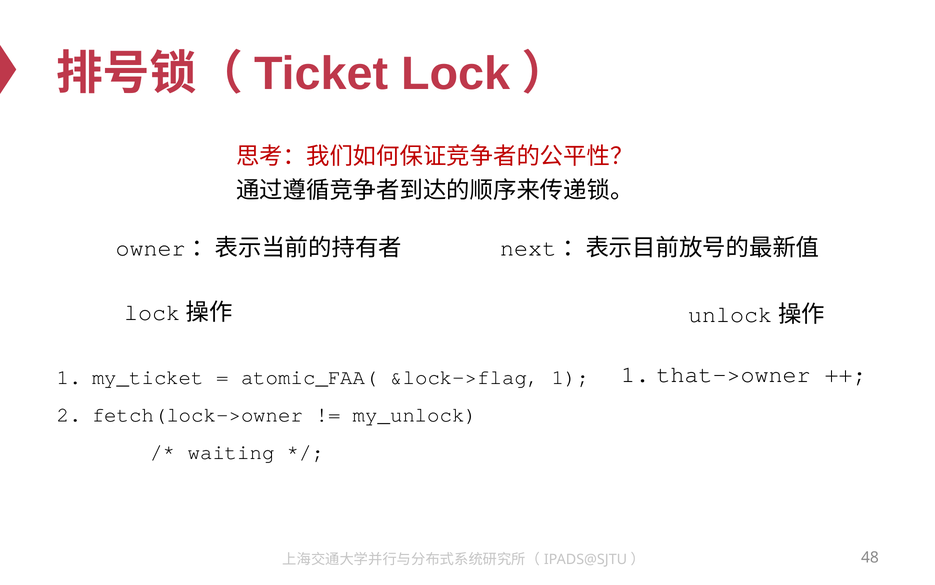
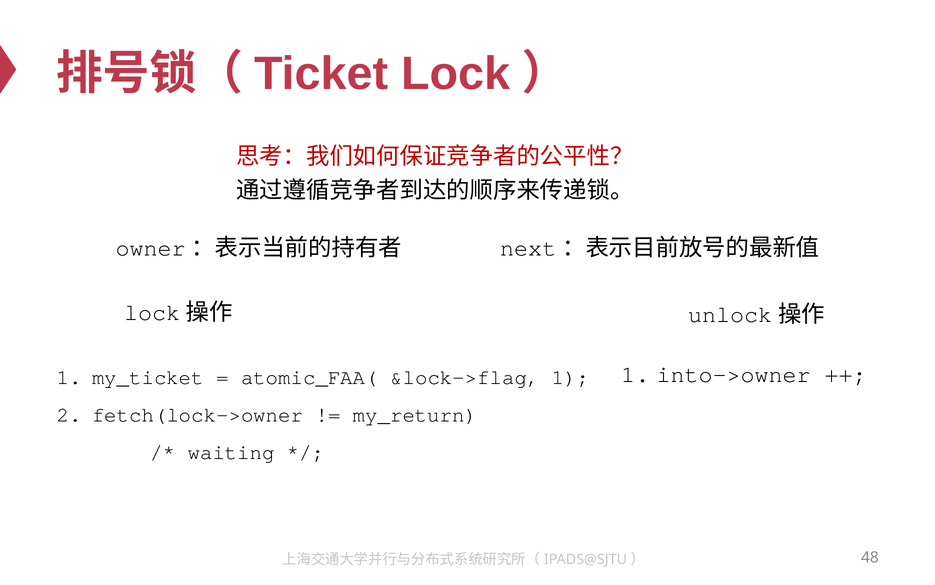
that->owner: that->owner -> into->owner (734, 374)
my_unlock: my_unlock -> my_return (415, 414)
